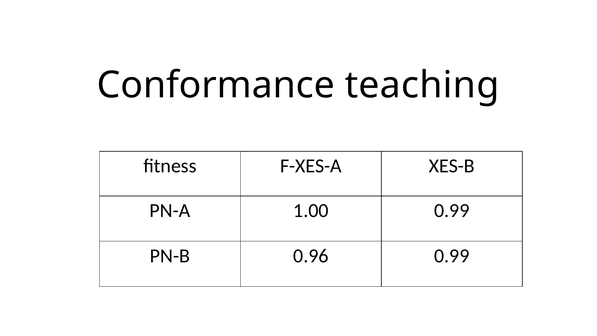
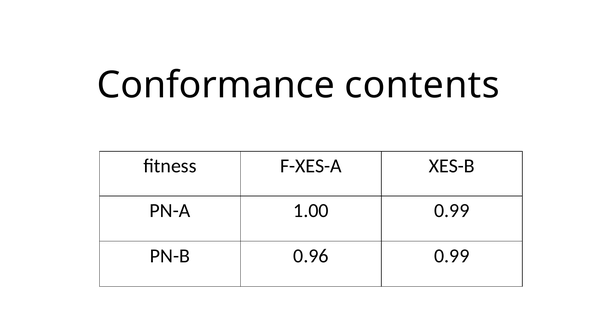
teaching: teaching -> contents (422, 85)
